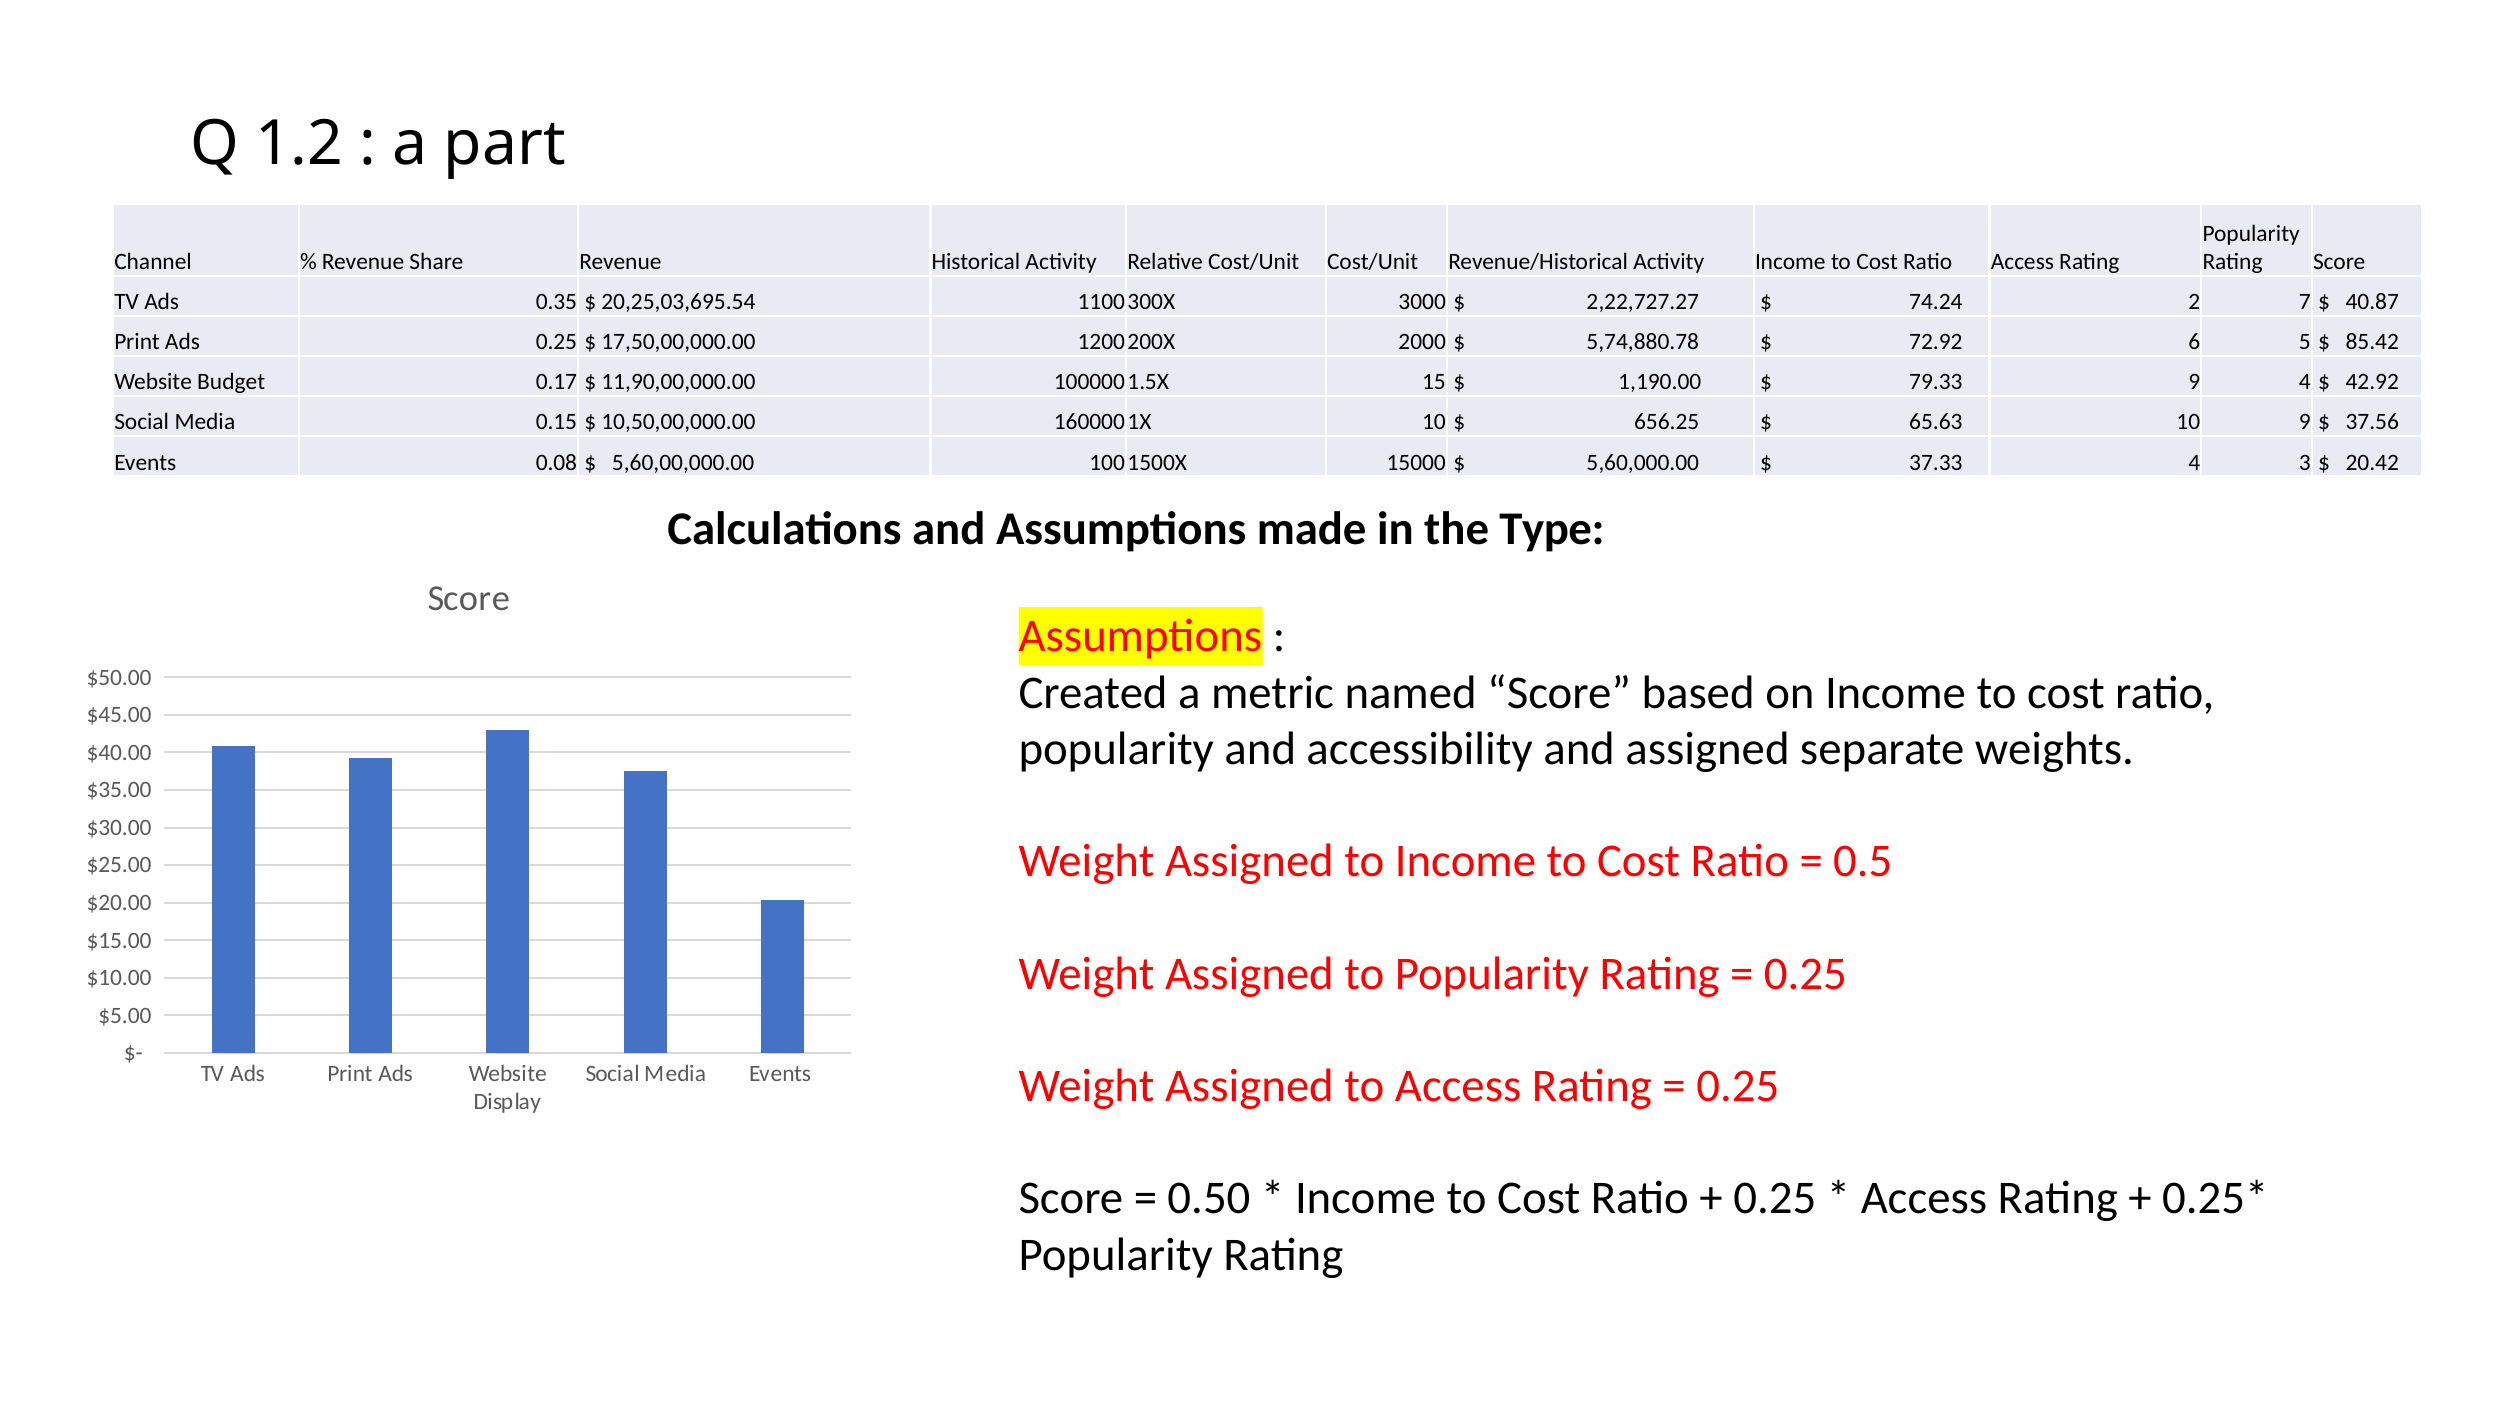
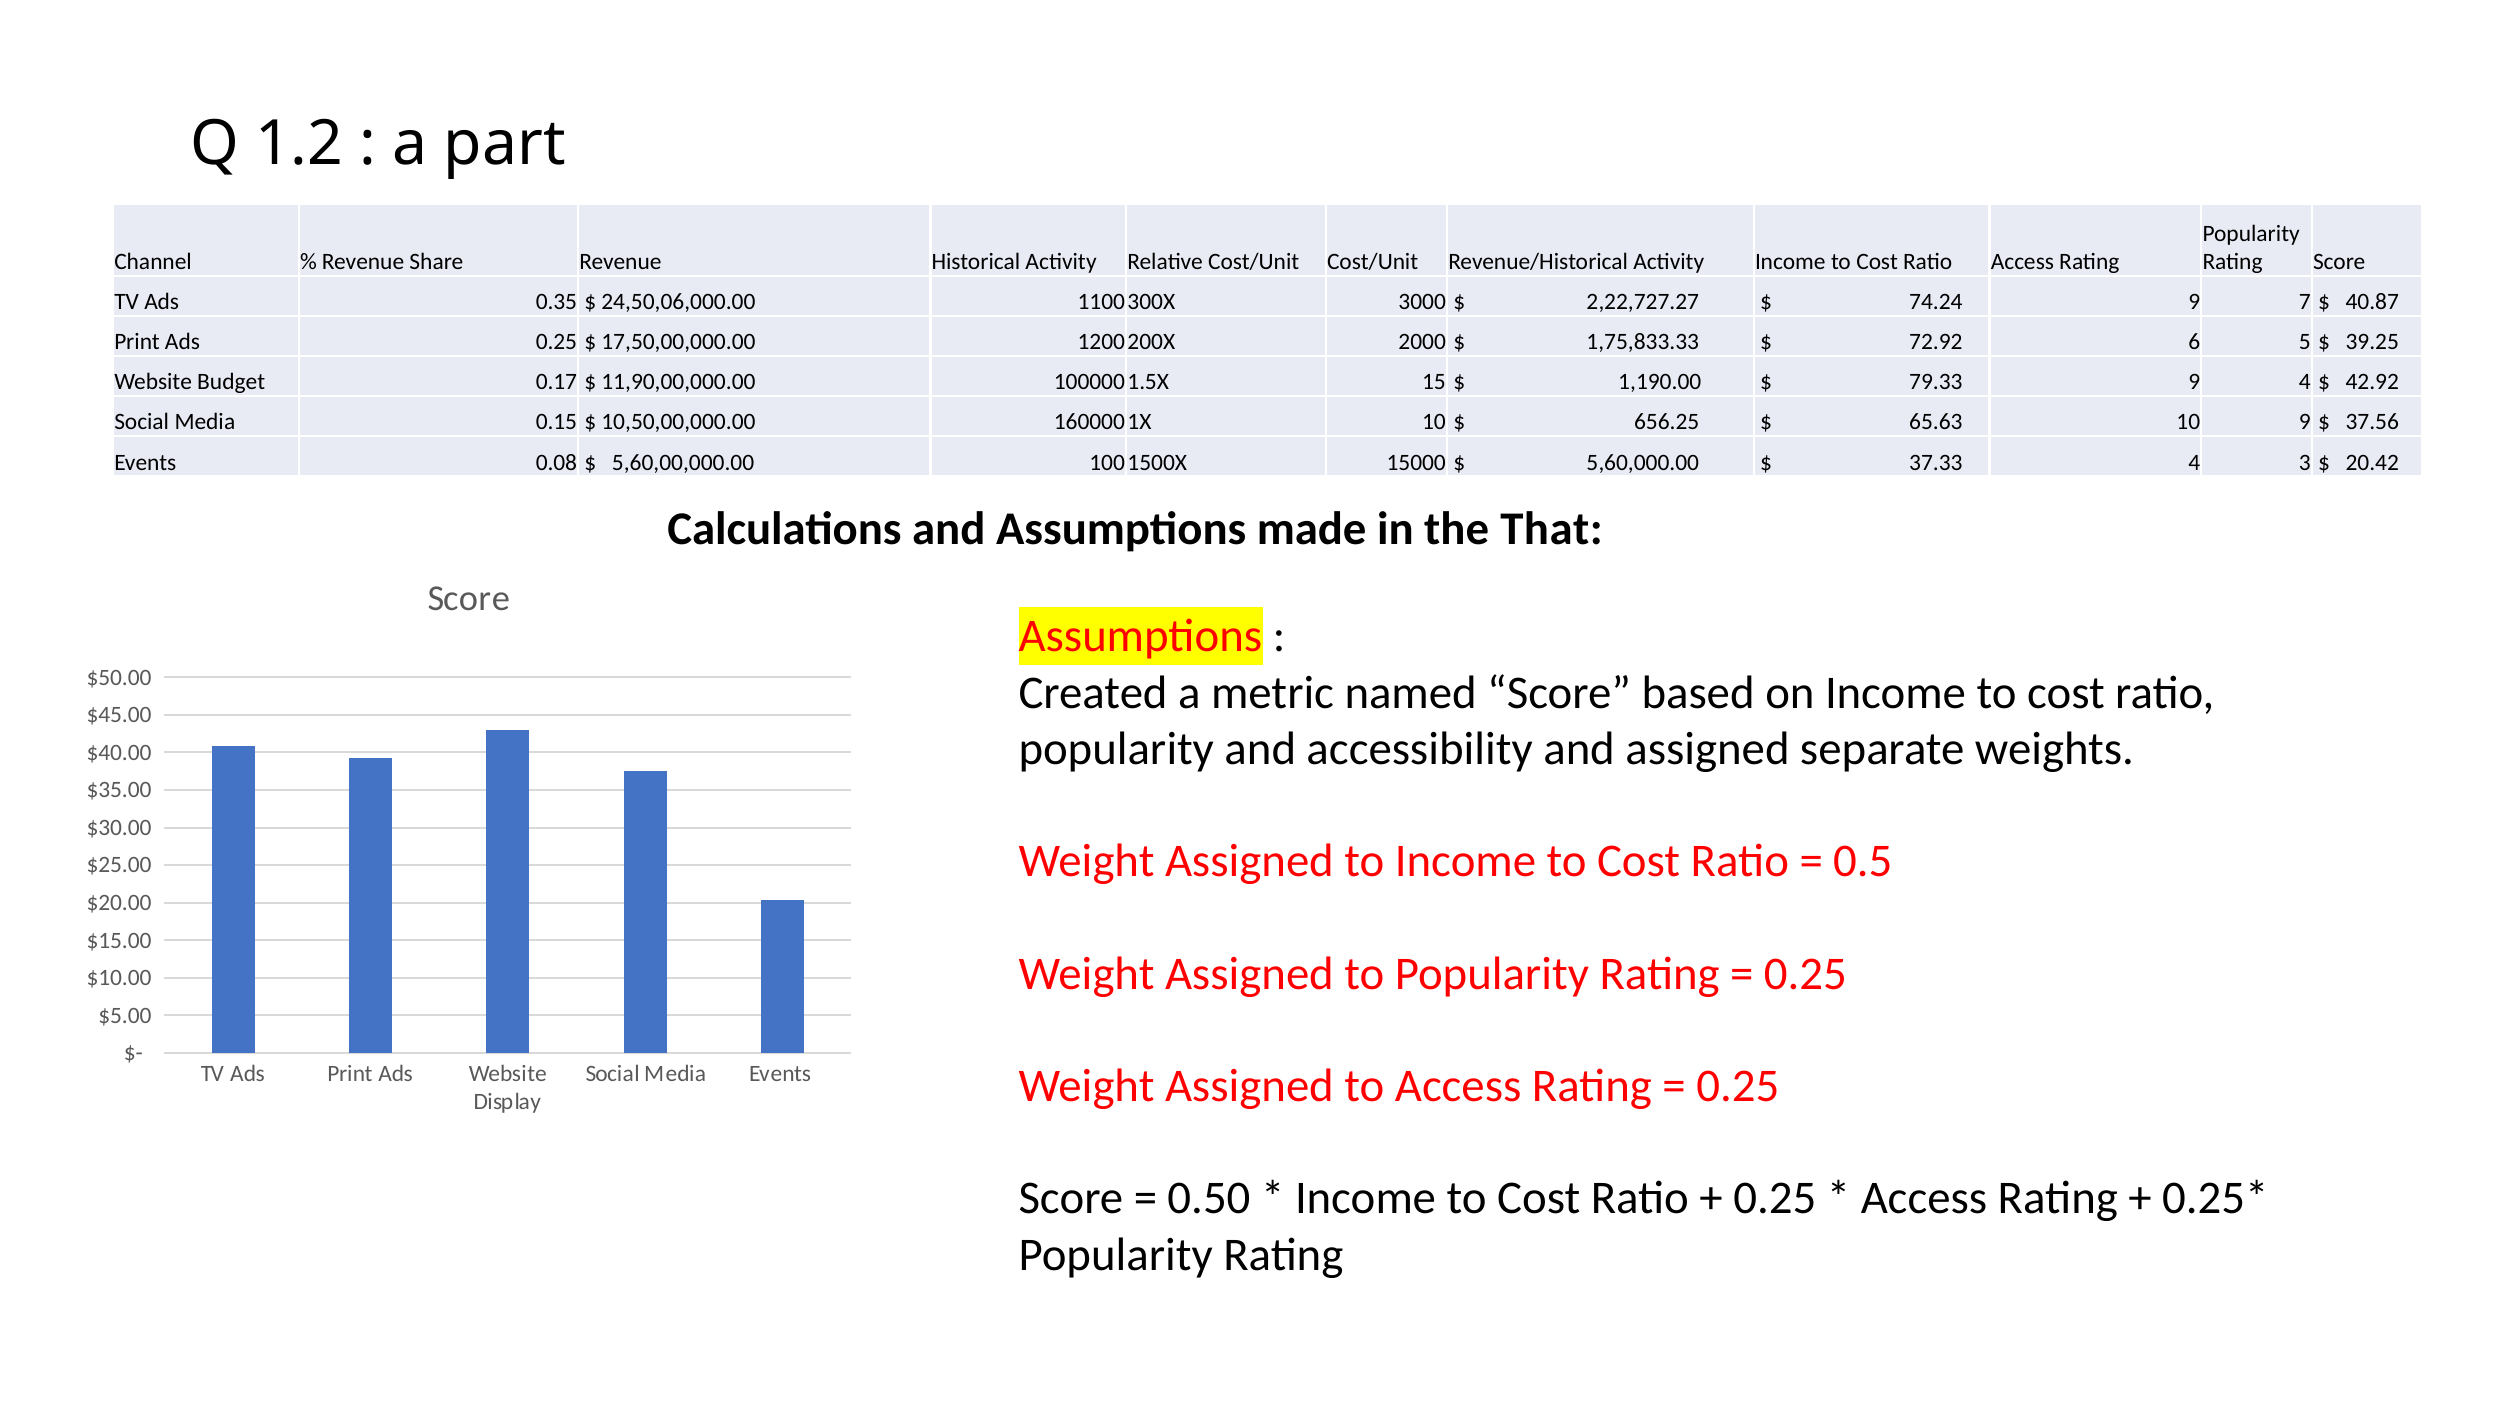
20,25,03,695.54: 20,25,03,695.54 -> 24,50,06,000.00 (678, 302)
74.24 2: 2 -> 9 (2194, 302)
5,74,880.78: 5,74,880.78 -> 1,75,833.33 (1643, 342)
85.42: 85.42 -> 39.25 (2372, 342)
Type: Type -> That (1551, 529)
